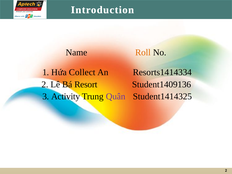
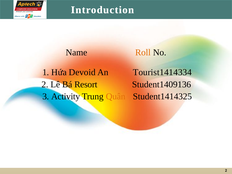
Collect: Collect -> Devoid (82, 72)
Resorts1414334: Resorts1414334 -> Tourist1414334 (162, 72)
Quân colour: purple -> orange (116, 96)
